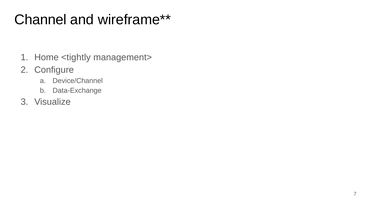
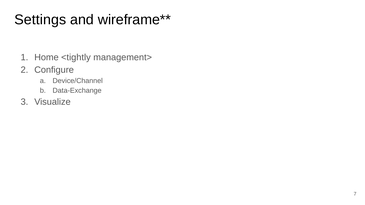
Channel: Channel -> Settings (40, 20)
